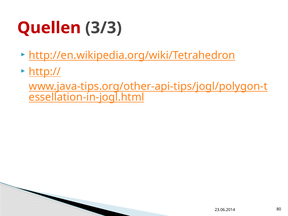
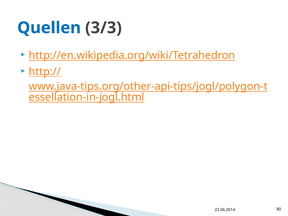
Quellen colour: red -> blue (49, 28)
